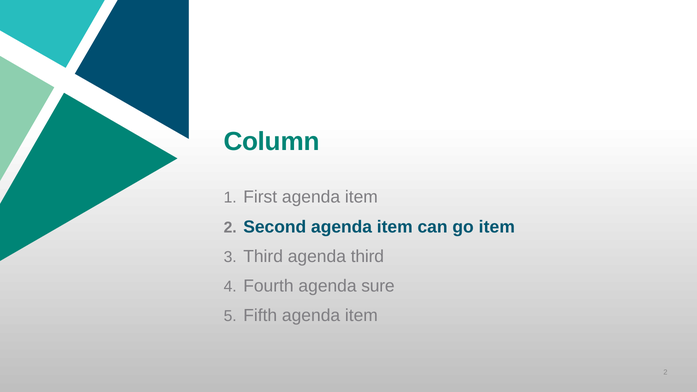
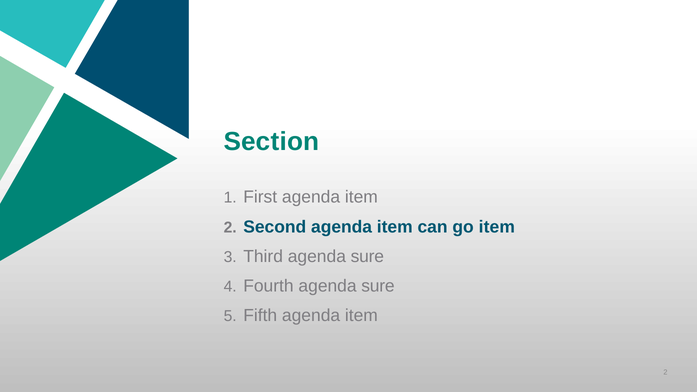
Column: Column -> Section (271, 142)
Third agenda third: third -> sure (367, 256)
